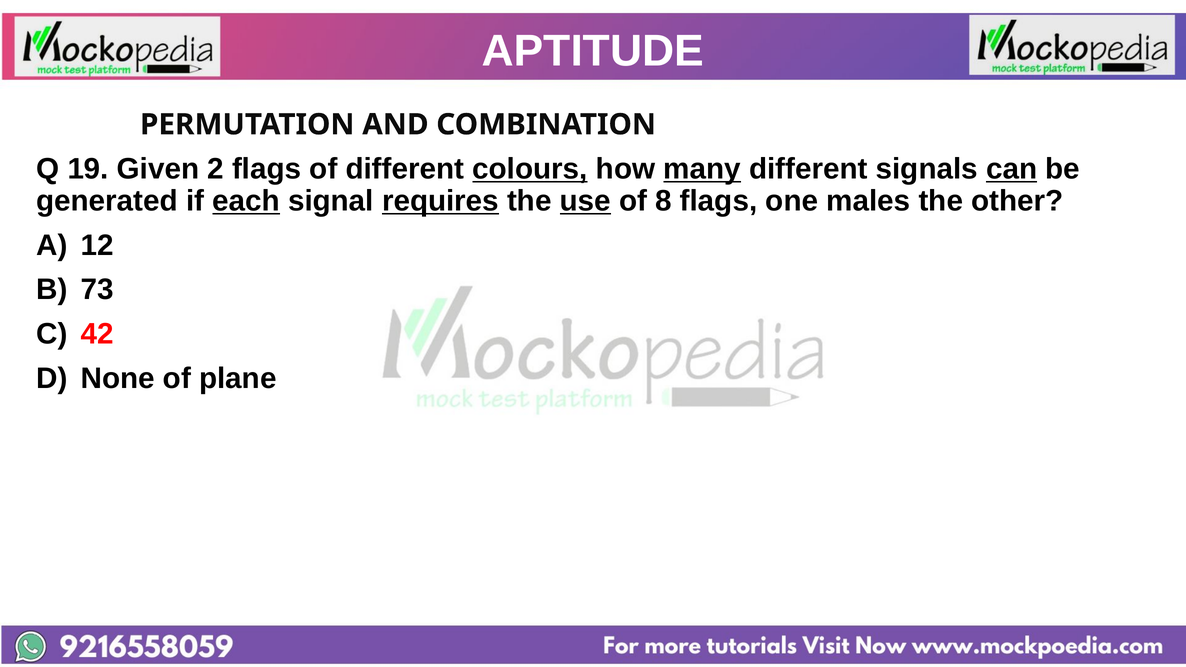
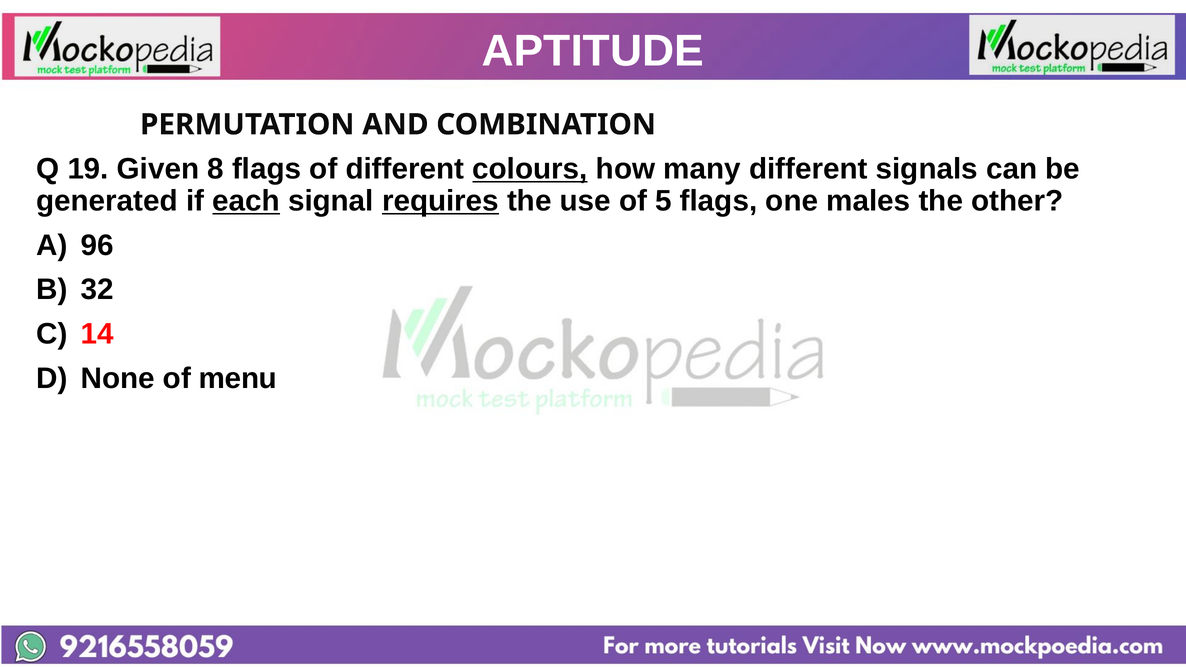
2: 2 -> 8 (216, 169)
many underline: present -> none (702, 169)
can underline: present -> none (1012, 169)
use underline: present -> none (585, 201)
8: 8 -> 5 (664, 201)
12: 12 -> 96 (97, 245)
73: 73 -> 32 (97, 290)
42: 42 -> 14 (97, 334)
plane: plane -> menu (238, 378)
